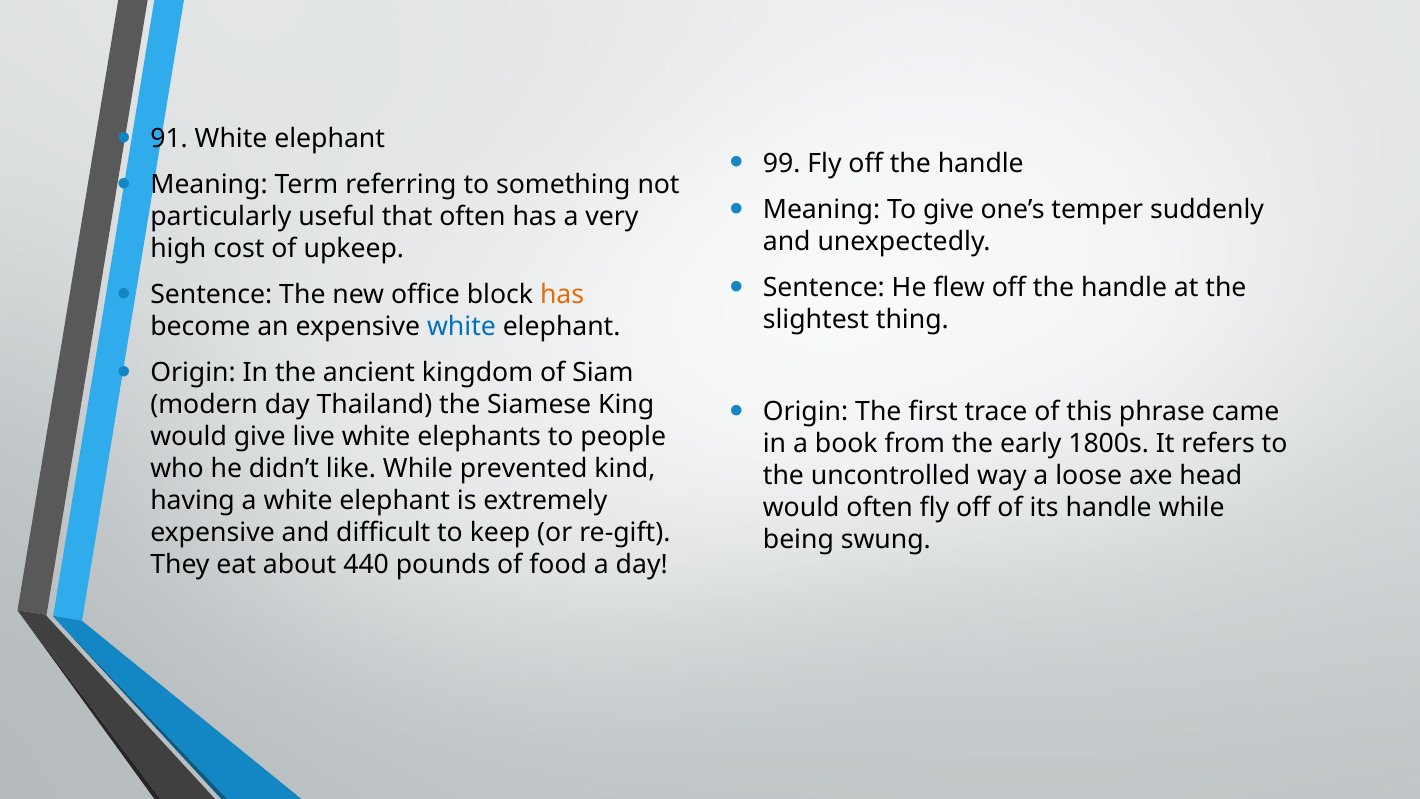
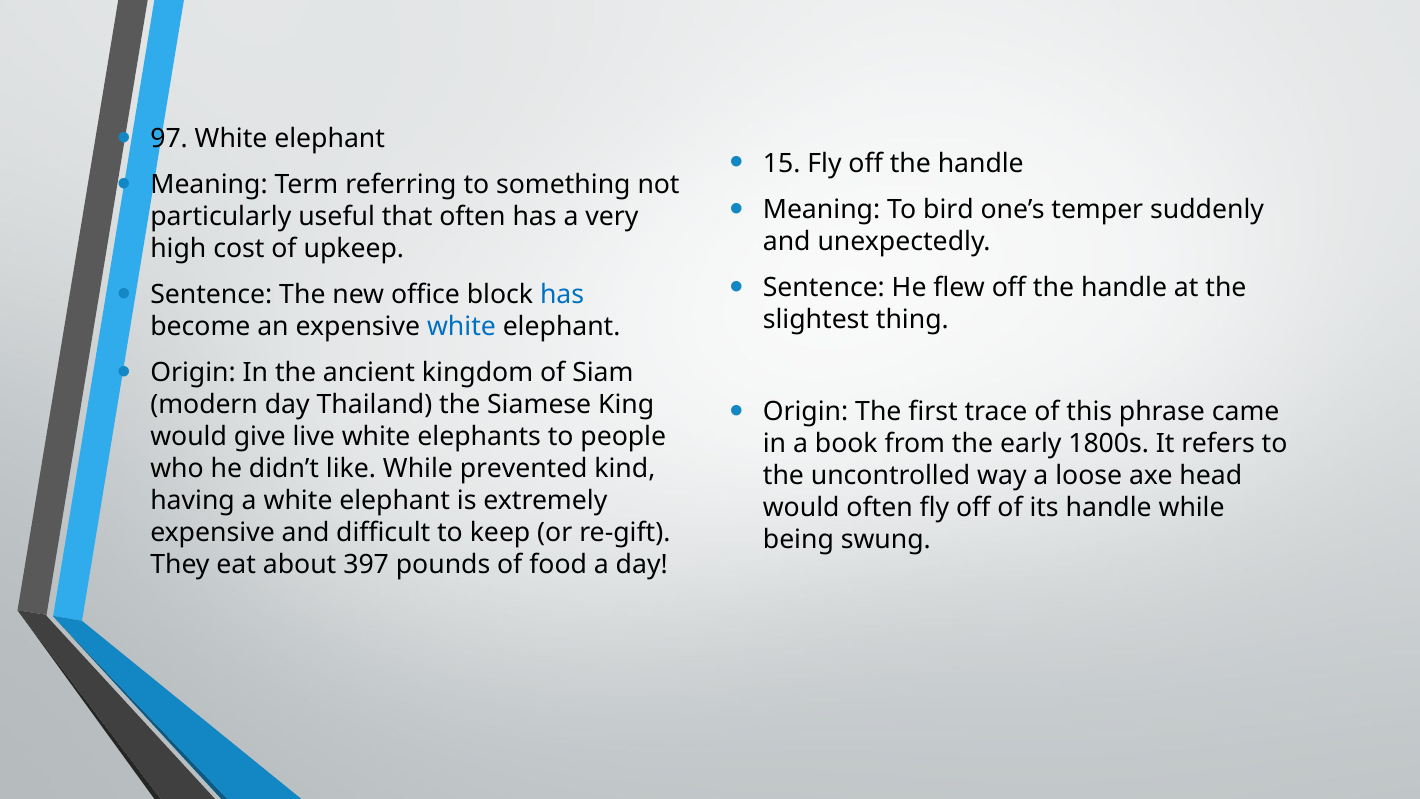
91: 91 -> 97 (169, 138)
99: 99 -> 15 (782, 163)
To give: give -> bird (948, 209)
has colour: orange -> blue (562, 295)
440: 440 -> 397 (366, 565)
